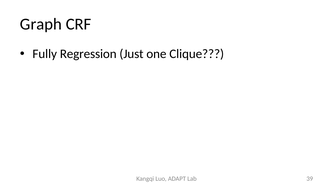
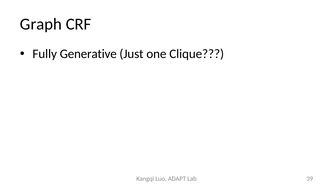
Regression: Regression -> Generative (88, 54)
